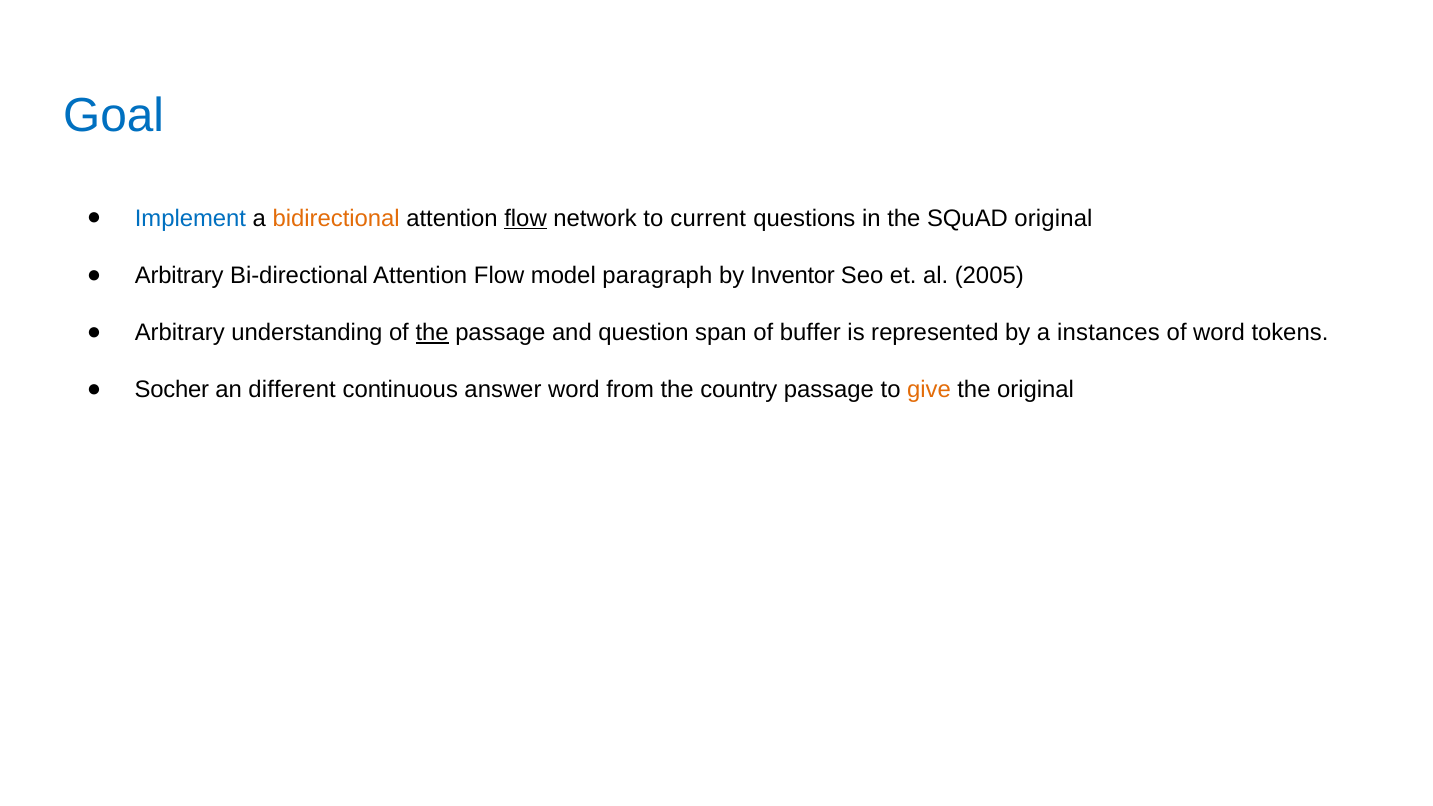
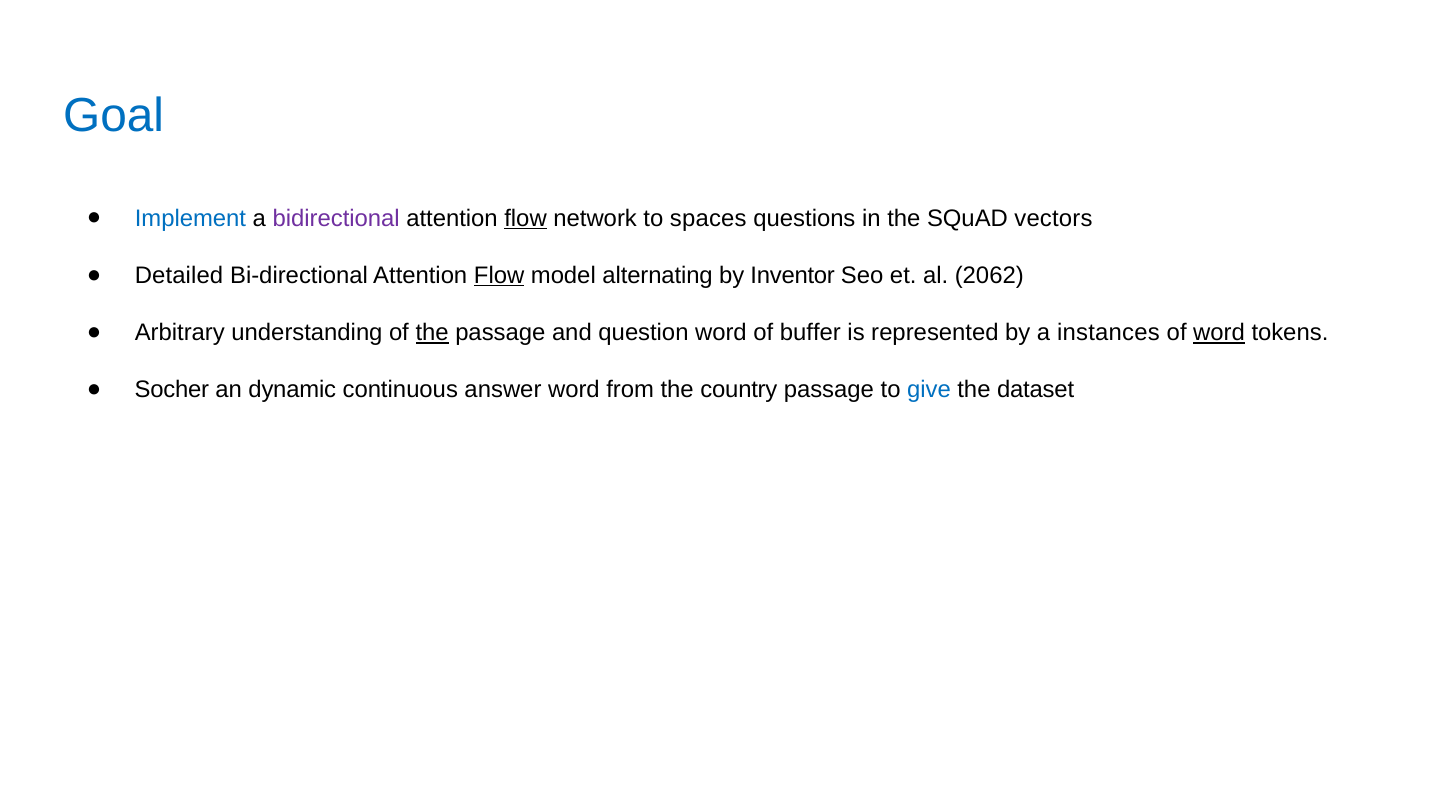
bidirectional colour: orange -> purple (336, 218)
current: current -> spaces (708, 218)
SQuAD original: original -> vectors (1053, 218)
Arbitrary: Arbitrary -> Detailed (179, 276)
Flow underline: none -> present (499, 276)
paragraph: paragraph -> alternating (658, 276)
2005: 2005 -> 2062 (989, 276)
question span: span -> word (721, 333)
word underline: none -> present (1219, 333)
different: different -> dynamic (292, 390)
give colour: orange -> blue (929, 390)
the original: original -> dataset (1036, 390)
